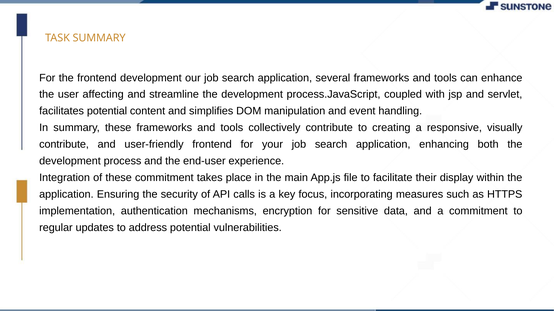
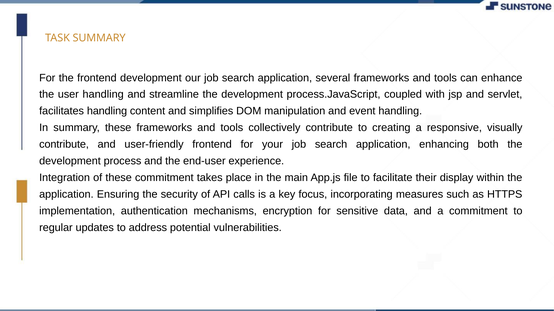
user affecting: affecting -> handling (103, 95)
facilitates potential: potential -> handling (107, 111)
